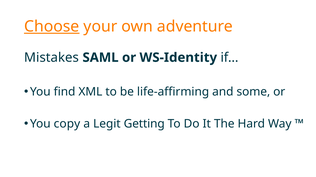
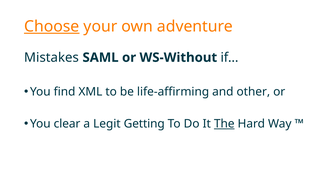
WS-Identity: WS-Identity -> WS-Without (178, 58)
some: some -> other (253, 92)
copy: copy -> clear (67, 124)
The underline: none -> present (224, 124)
